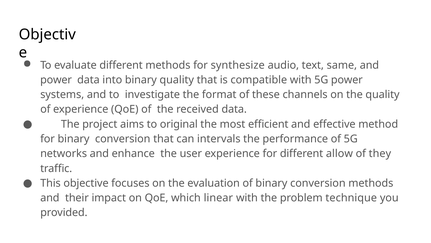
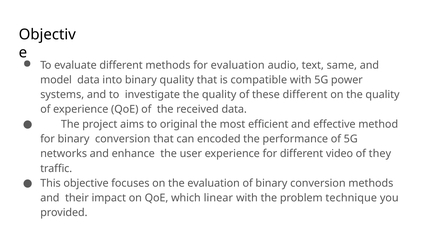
for synthesize: synthesize -> evaluation (238, 65)
power: power -> model (56, 80)
investigate the format: format -> quality (219, 94)
these channels: channels -> different (305, 94)
intervals: intervals -> encoded (219, 139)
allow: allow -> video (339, 153)
